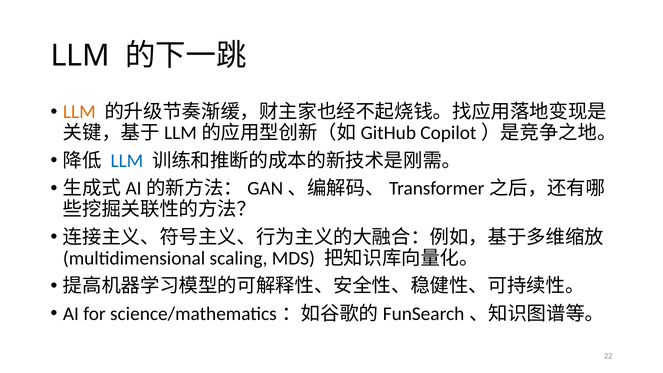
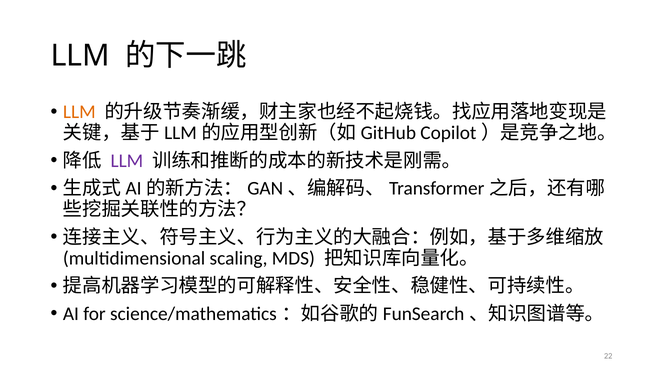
LLM colour: blue -> purple (127, 161)
